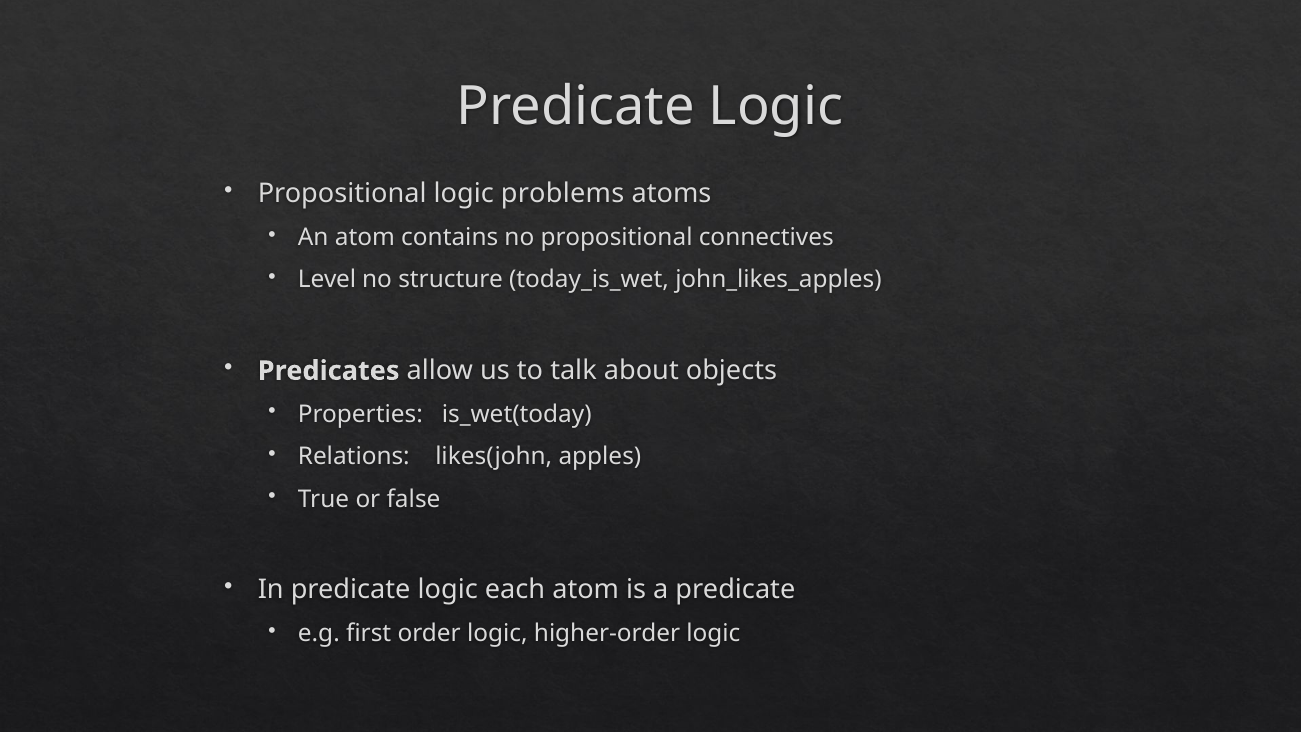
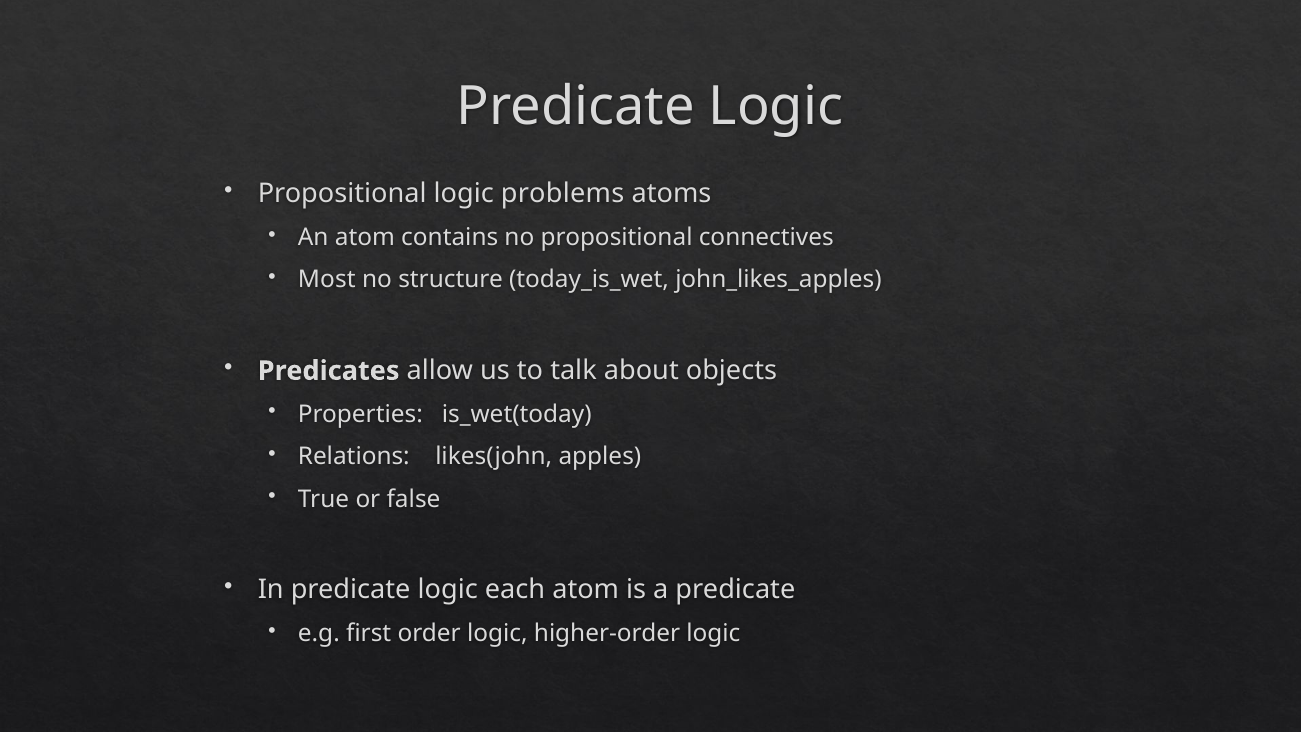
Level: Level -> Most (327, 280)
